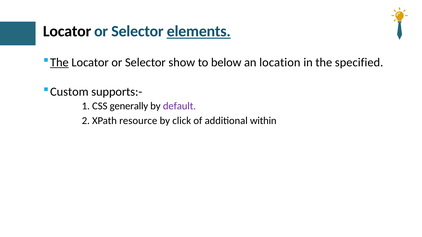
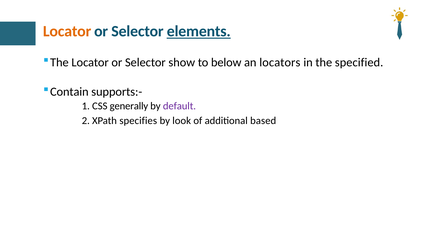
Locator colour: black -> orange (67, 31)
The underline: present -> none (59, 62)
location: location -> locators (280, 62)
Custom: Custom -> Contain (69, 92)
resource: resource -> specifies (138, 121)
click: click -> look (182, 121)
within: within -> based (263, 121)
